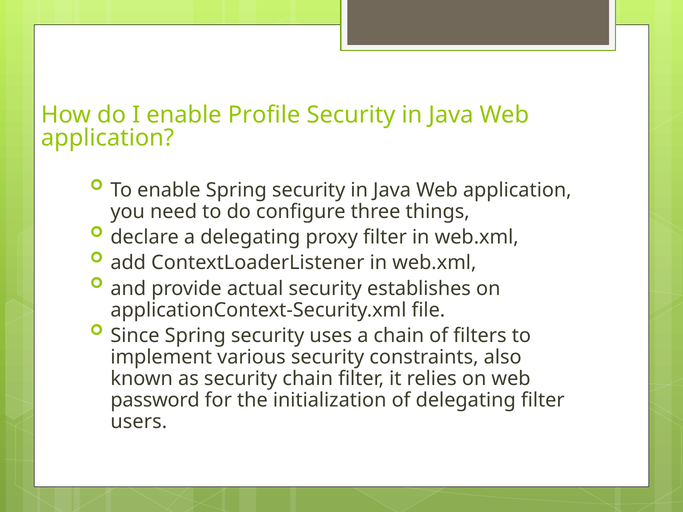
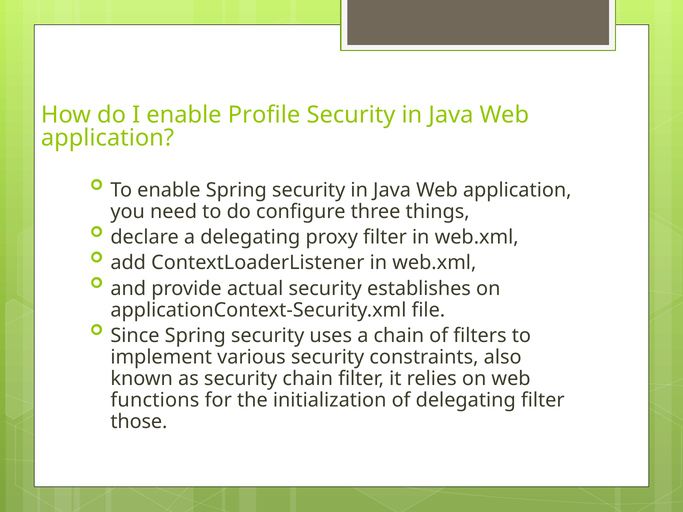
password: password -> functions (155, 400)
users: users -> those (139, 422)
